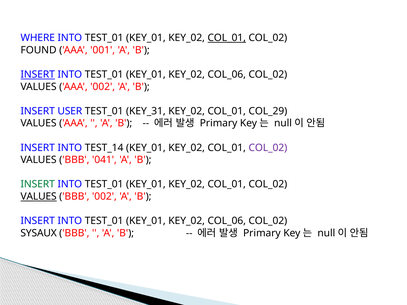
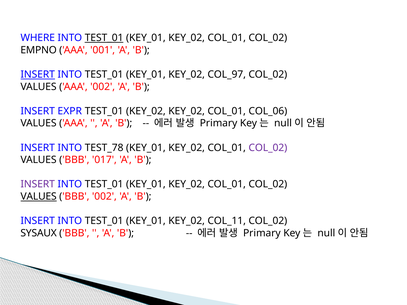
TEST_01 underline: none -> present (104, 38)
COL_01 underline: present -> none (227, 38)
FOUND: FOUND -> EMPNO (39, 50)
COL_06: COL_06 -> COL_97 (227, 75)
USER: USER -> EXPR (70, 111)
TEST_01 KEY_31: KEY_31 -> KEY_02 (146, 111)
COL_29: COL_29 -> COL_06 (268, 111)
TEST_14: TEST_14 -> TEST_78 (104, 148)
041: 041 -> 017 (104, 160)
INSERT colour: green -> purple (38, 184)
COL_06: COL_06 -> COL_11 (227, 221)
